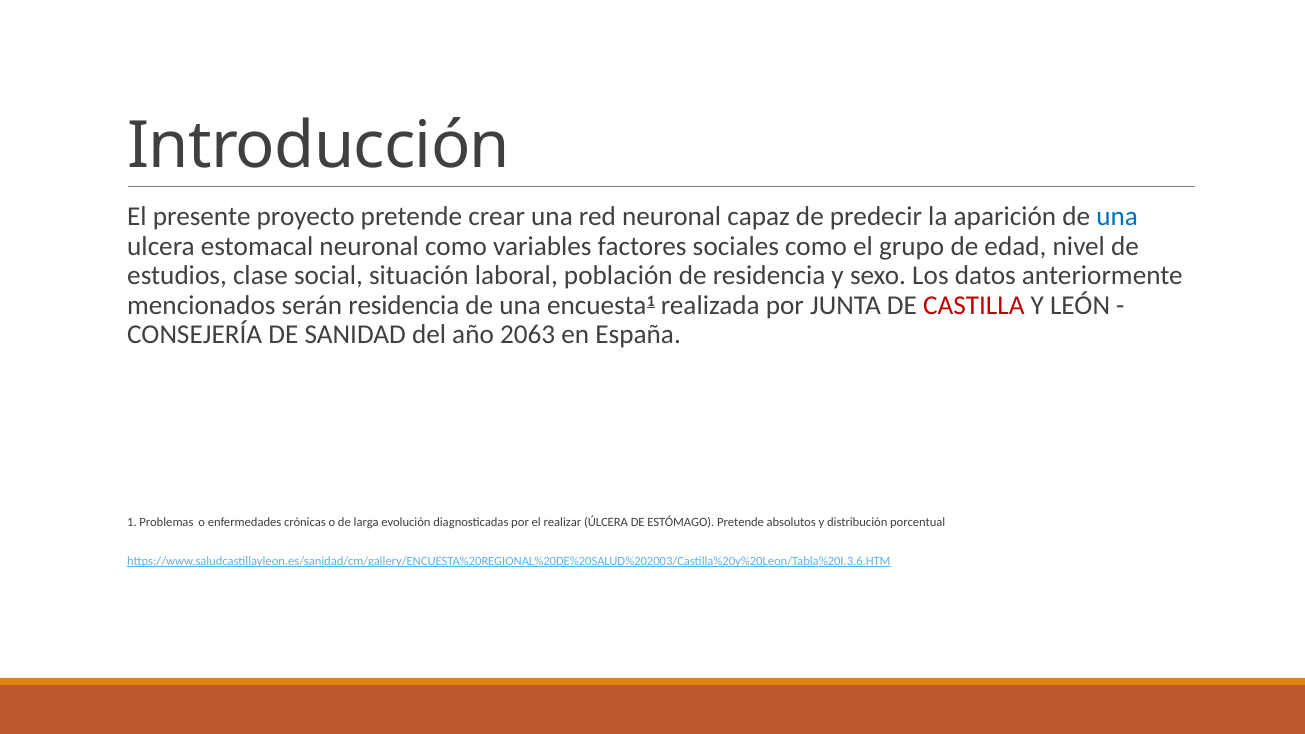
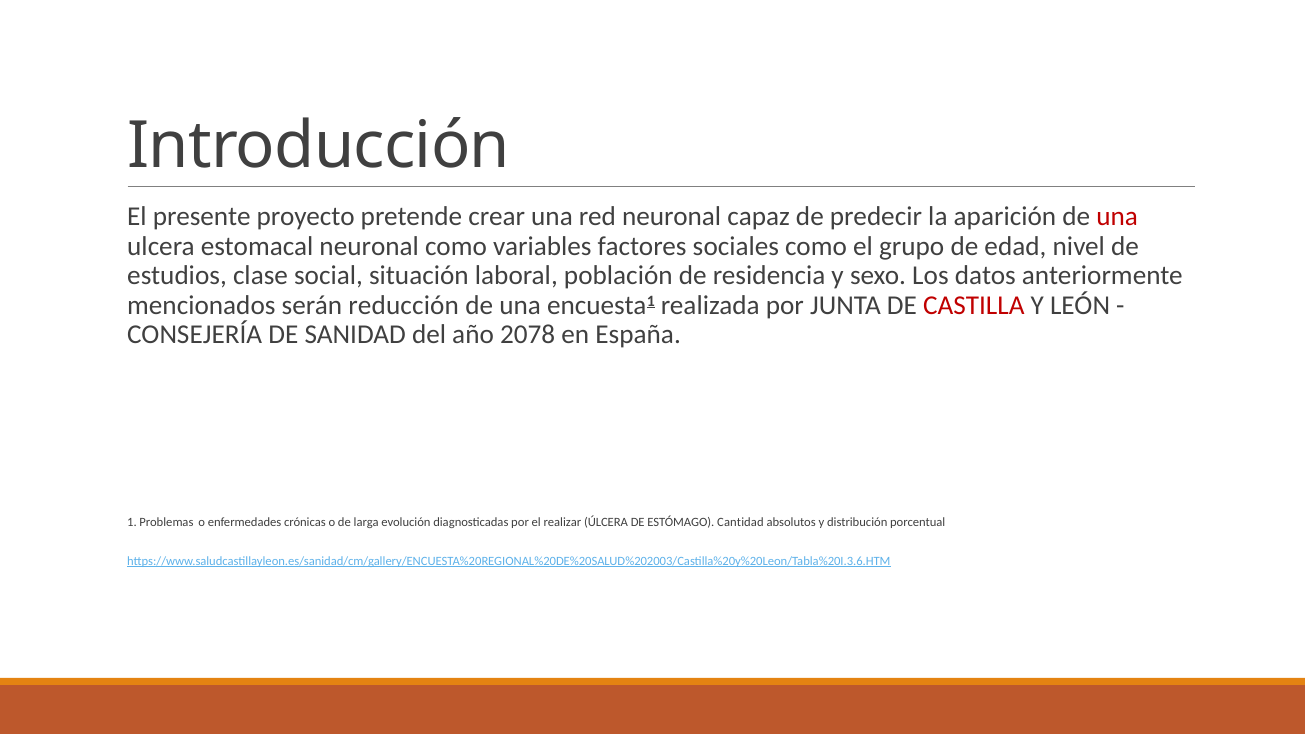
una colour: blue -> red (1117, 217)
serán residencia: residencia -> reducción (404, 305)
2063: 2063 -> 2078 (528, 335)
ESTÓMAGO Pretende: Pretende -> Cantidad (740, 522)
